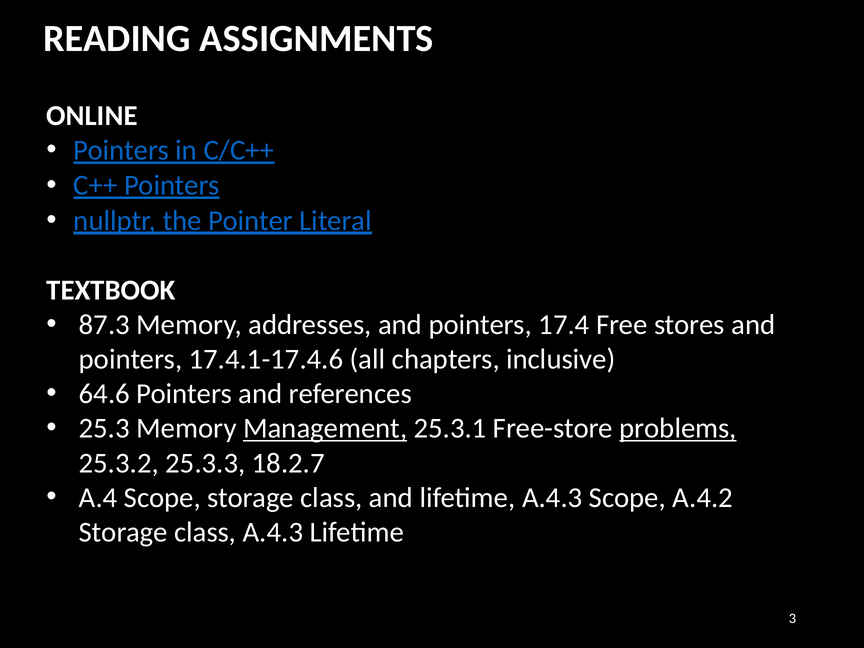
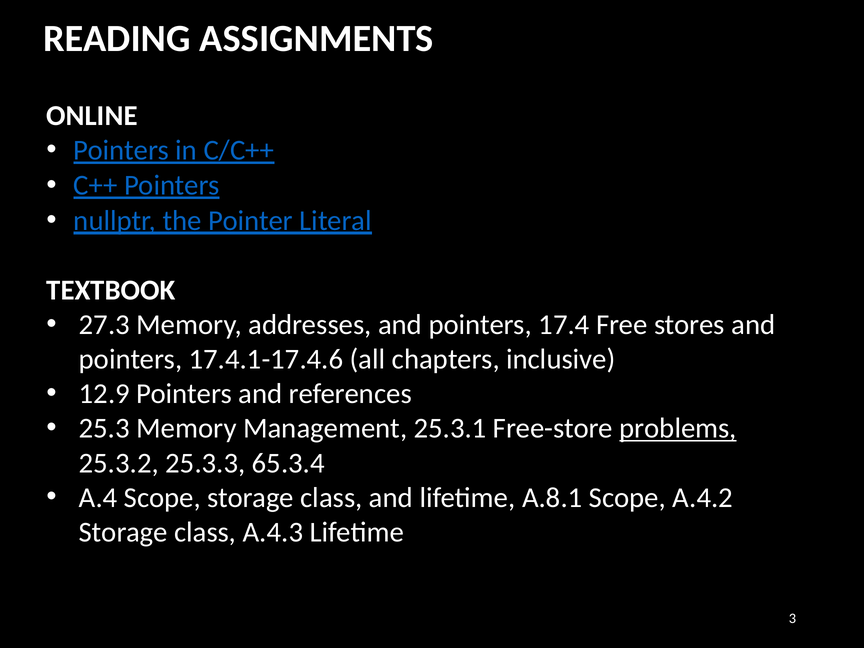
87.3: 87.3 -> 27.3 (104, 325)
64.6: 64.6 -> 12.9 (104, 394)
Management underline: present -> none (325, 428)
18.2.7: 18.2.7 -> 65.3.4 (288, 463)
lifetime A.4.3: A.4.3 -> A.8.1 (552, 498)
